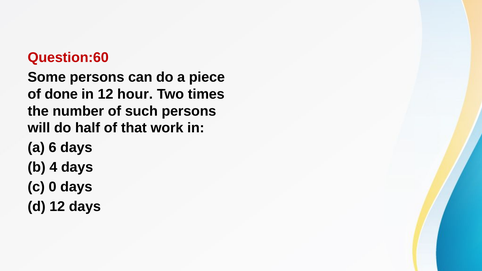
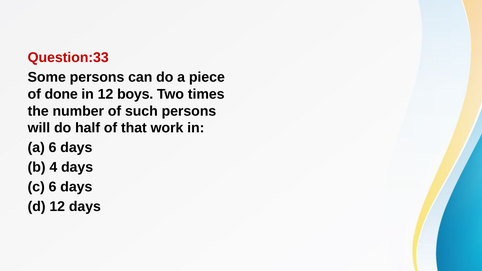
Question:60: Question:60 -> Question:33 (68, 58)
hour: hour -> boys (135, 94)
c 0: 0 -> 6 (53, 187)
